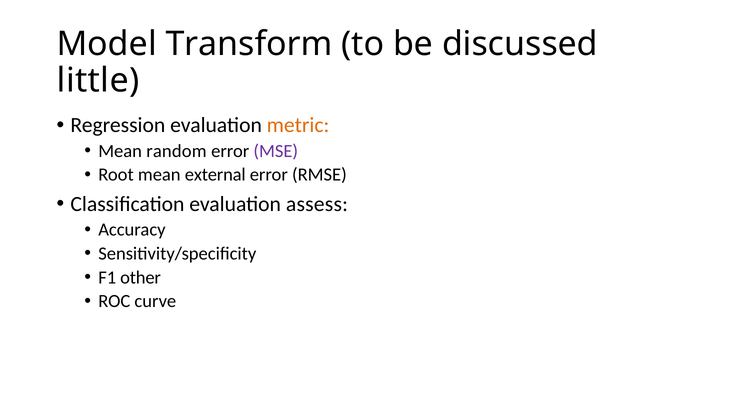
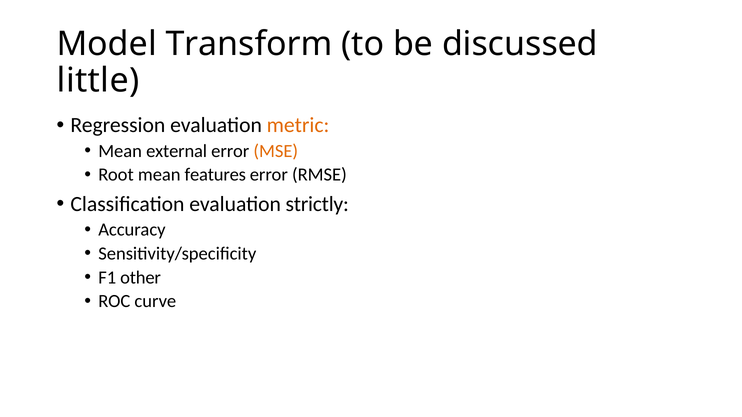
random: random -> external (177, 151)
MSE colour: purple -> orange (276, 151)
external: external -> features (215, 175)
assess: assess -> strictly (317, 204)
